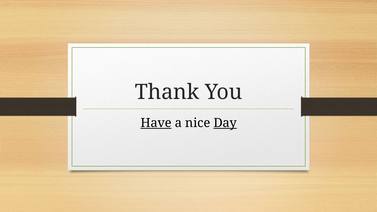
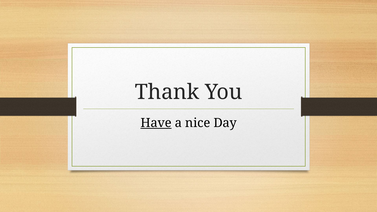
Day underline: present -> none (225, 123)
